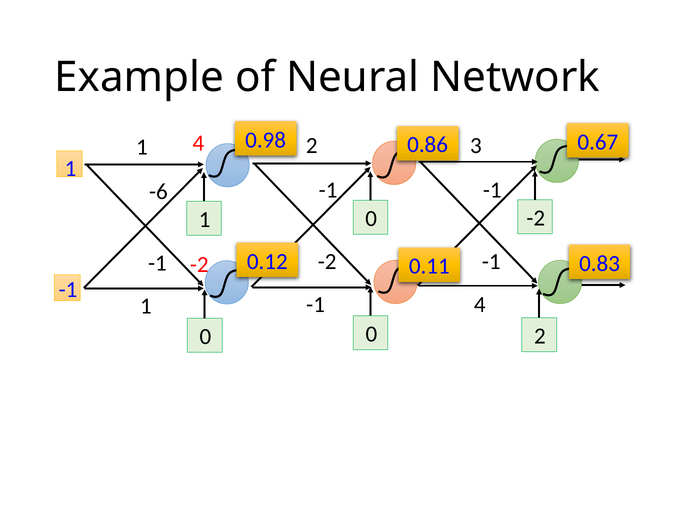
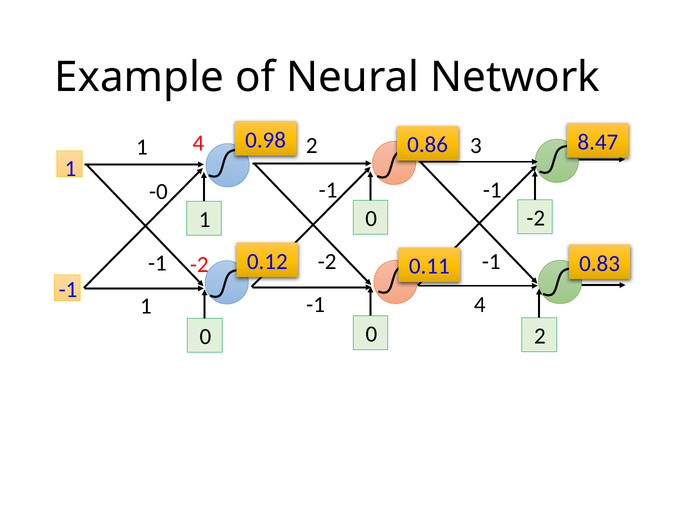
0.67: 0.67 -> 8.47 (598, 142)
-6: -6 -> -0 (158, 191)
